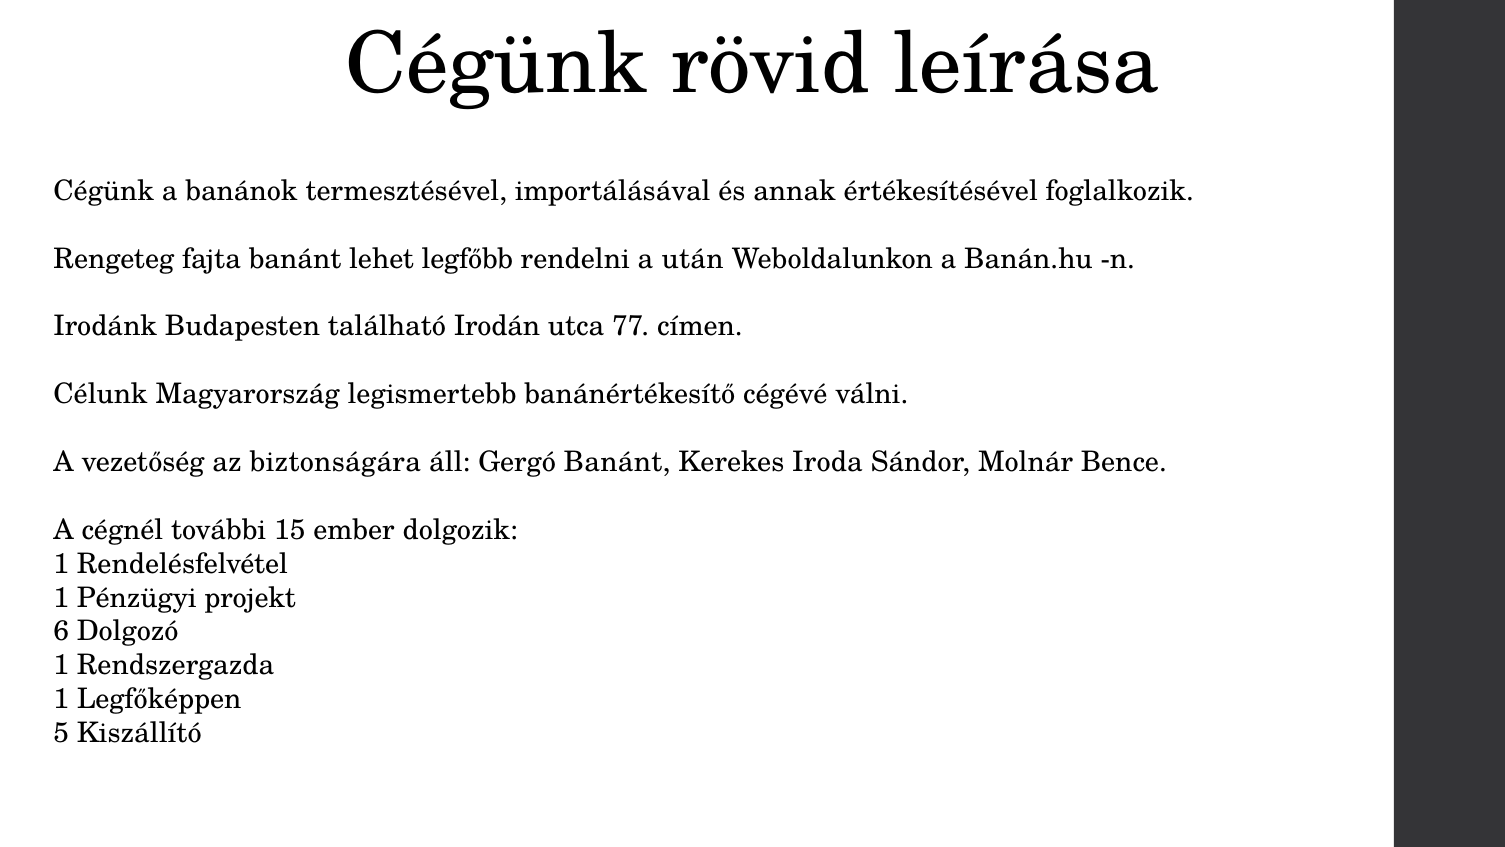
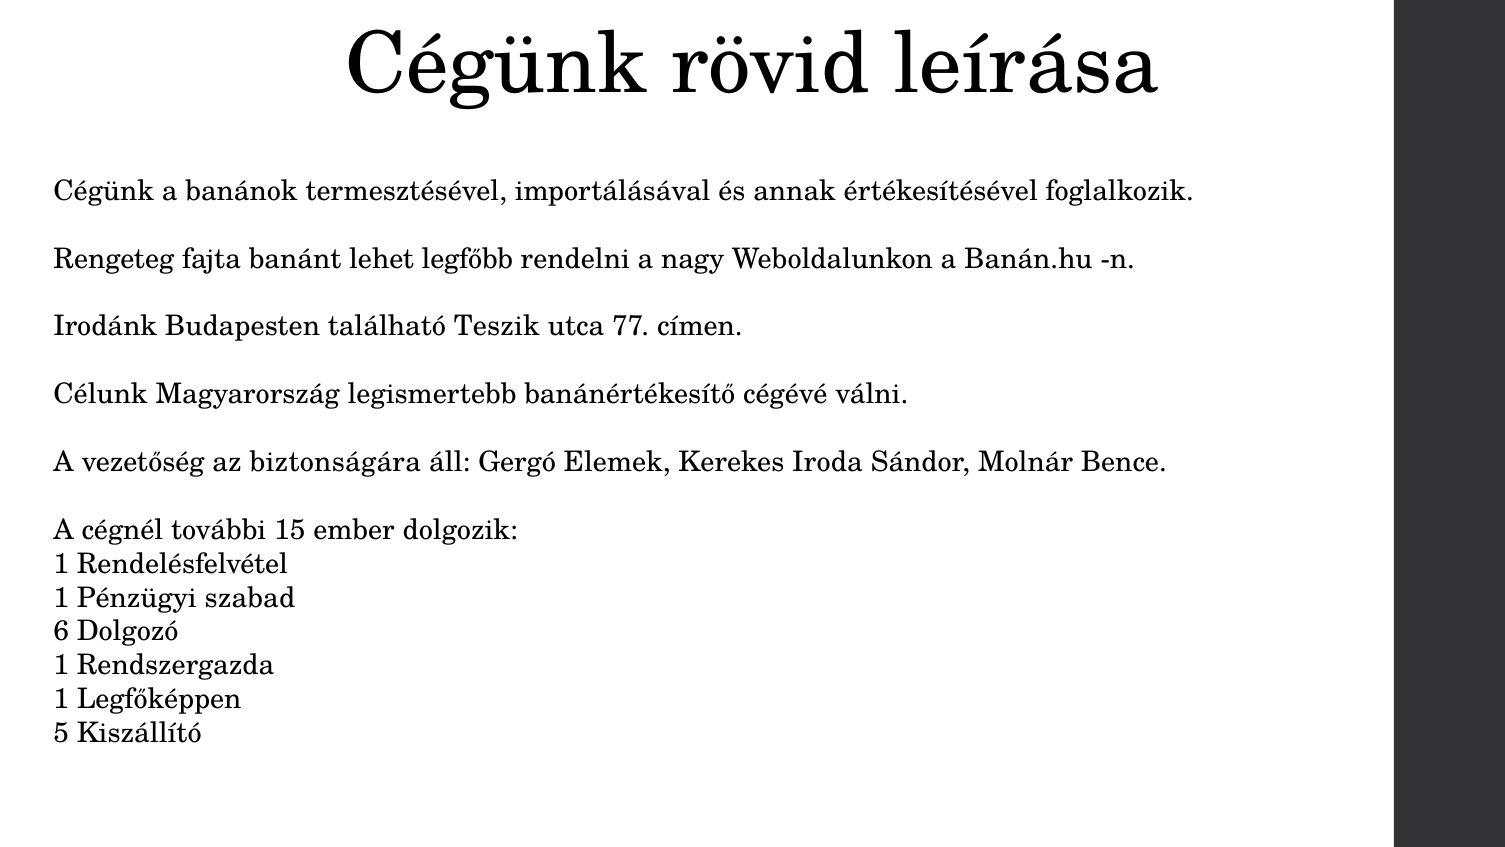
után: után -> nagy (693, 259)
Irodán: Irodán -> Teszik (497, 327)
Gergó Banánt: Banánt -> Elemek (617, 462)
projekt: projekt -> szabad (250, 597)
